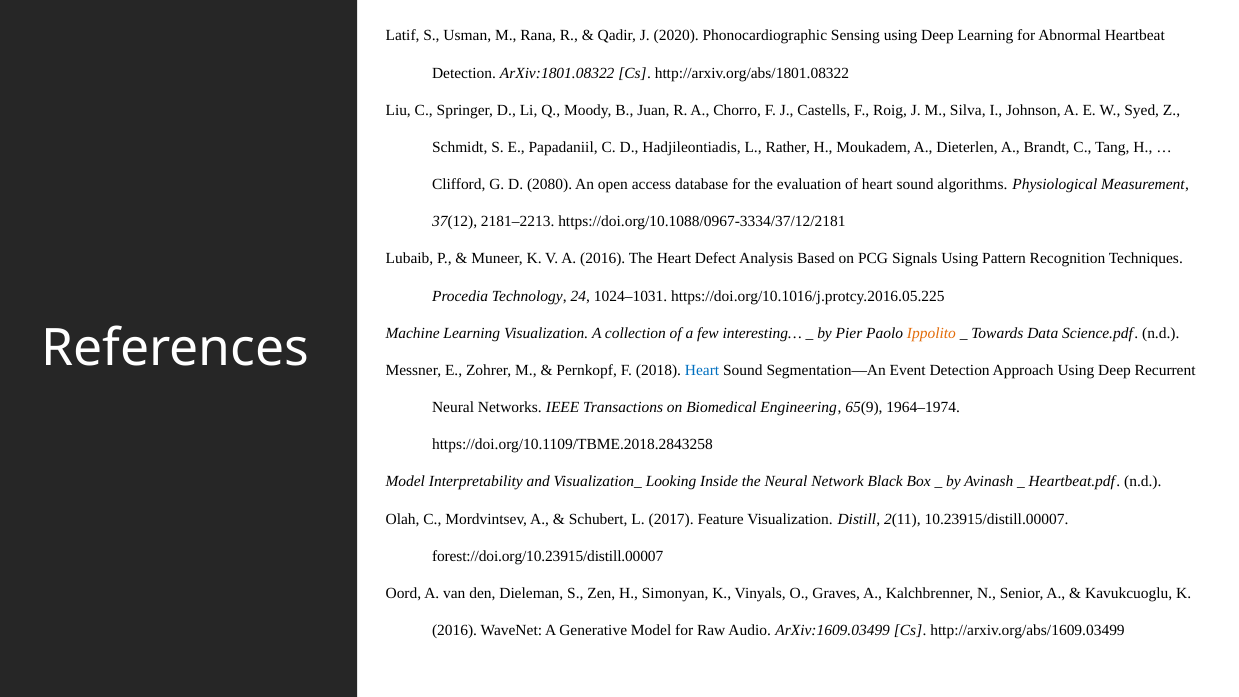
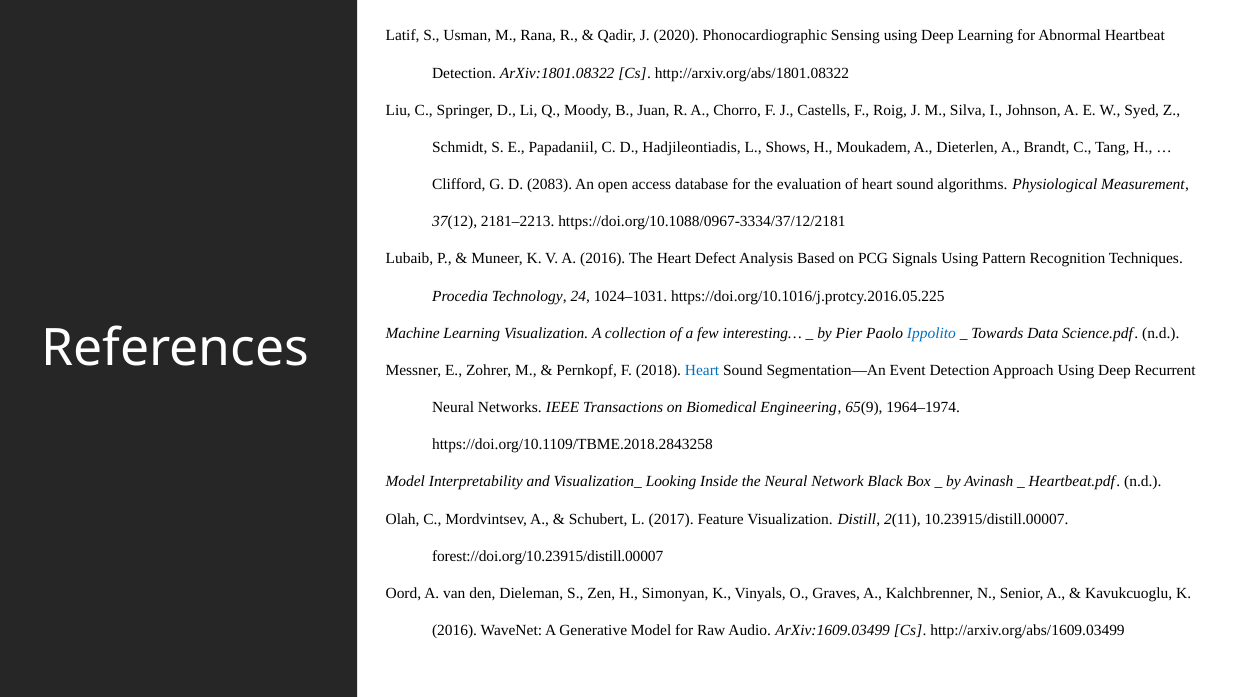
Rather: Rather -> Shows (788, 147)
2080: 2080 -> 2083 (550, 184)
Ippolito colour: orange -> blue (931, 333)
